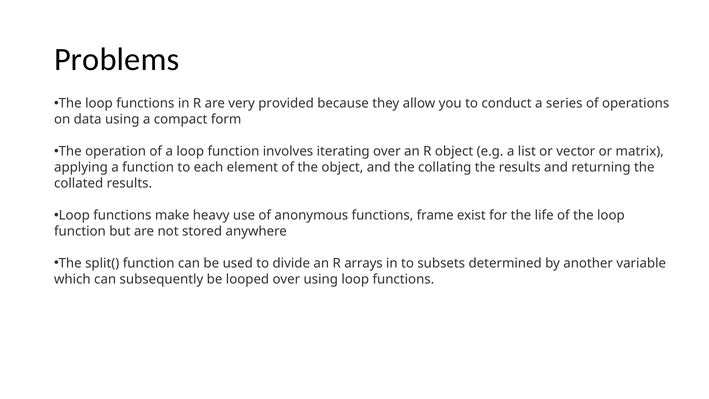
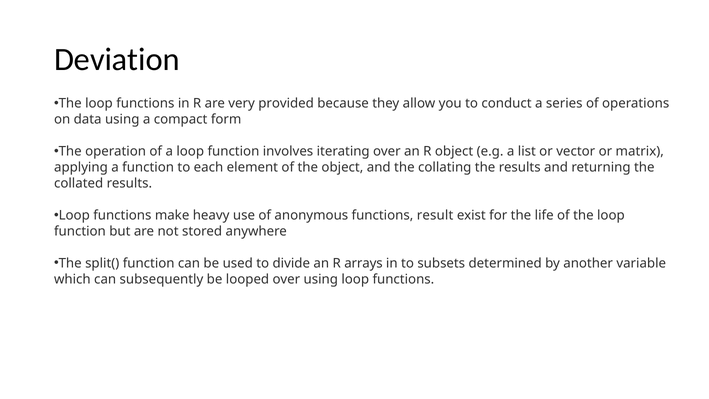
Problems: Problems -> Deviation (117, 60)
frame: frame -> result (435, 215)
